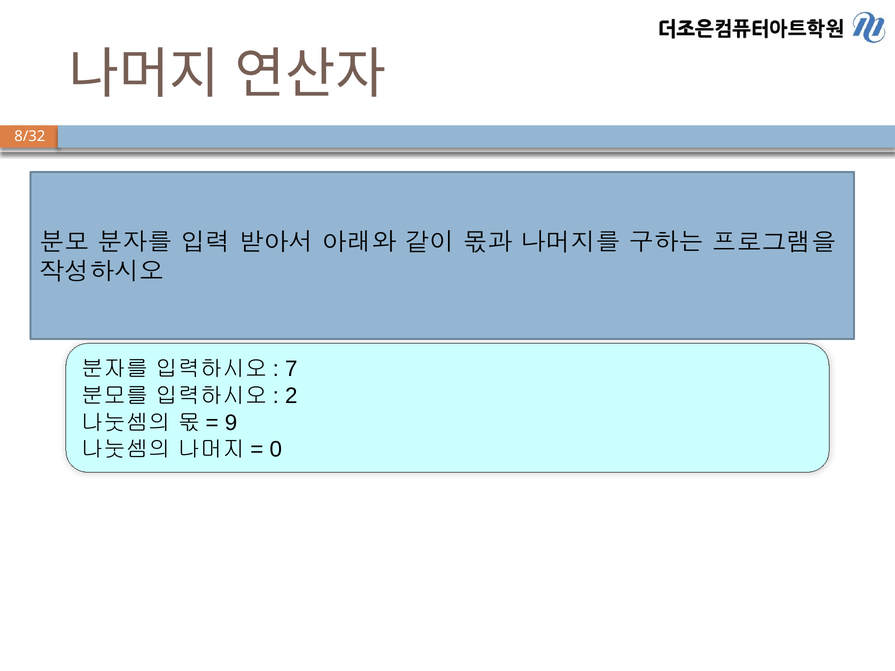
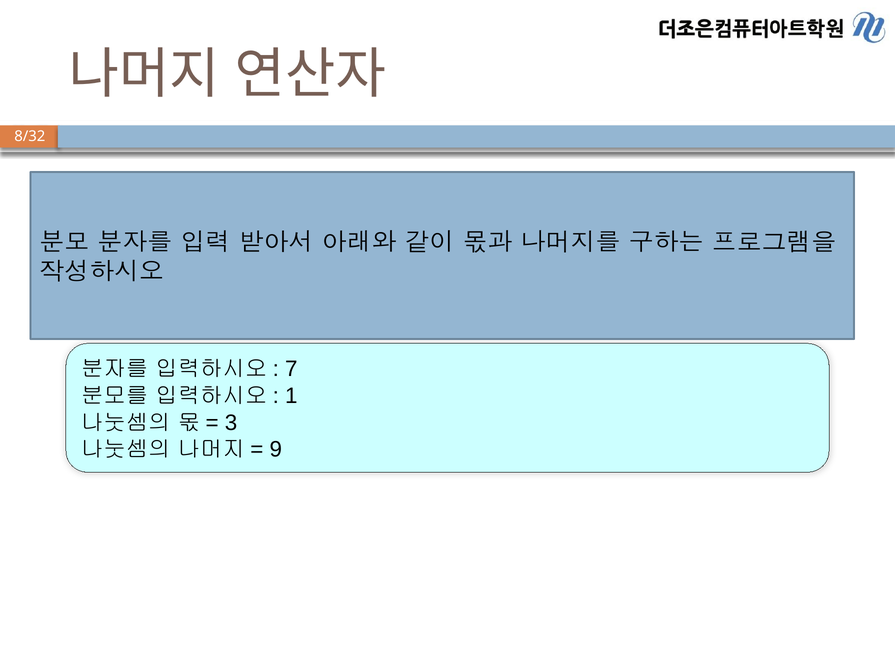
2: 2 -> 1 (291, 396)
9: 9 -> 3 (231, 423)
0: 0 -> 9 (276, 450)
